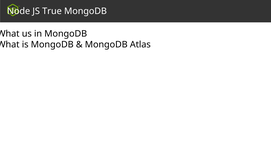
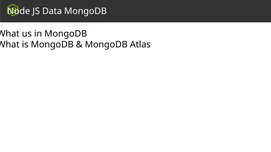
True: True -> Data (52, 11)
